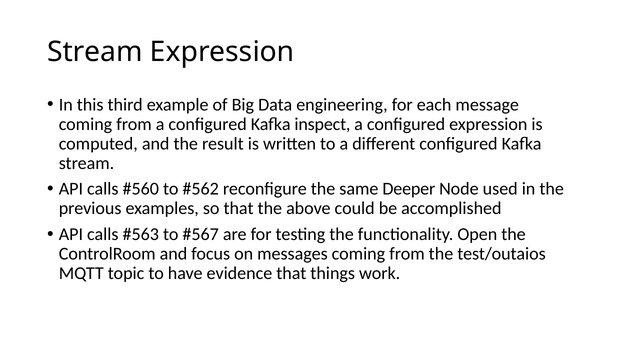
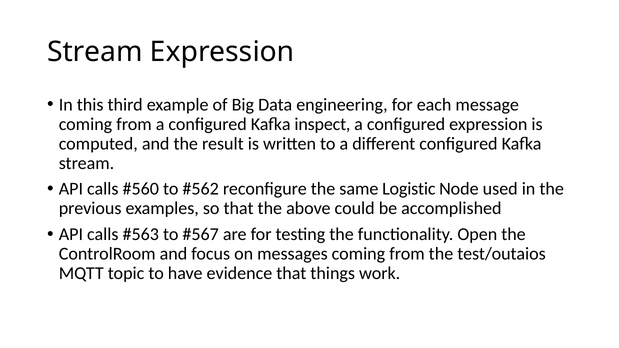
Deeper: Deeper -> Logistic (409, 189)
